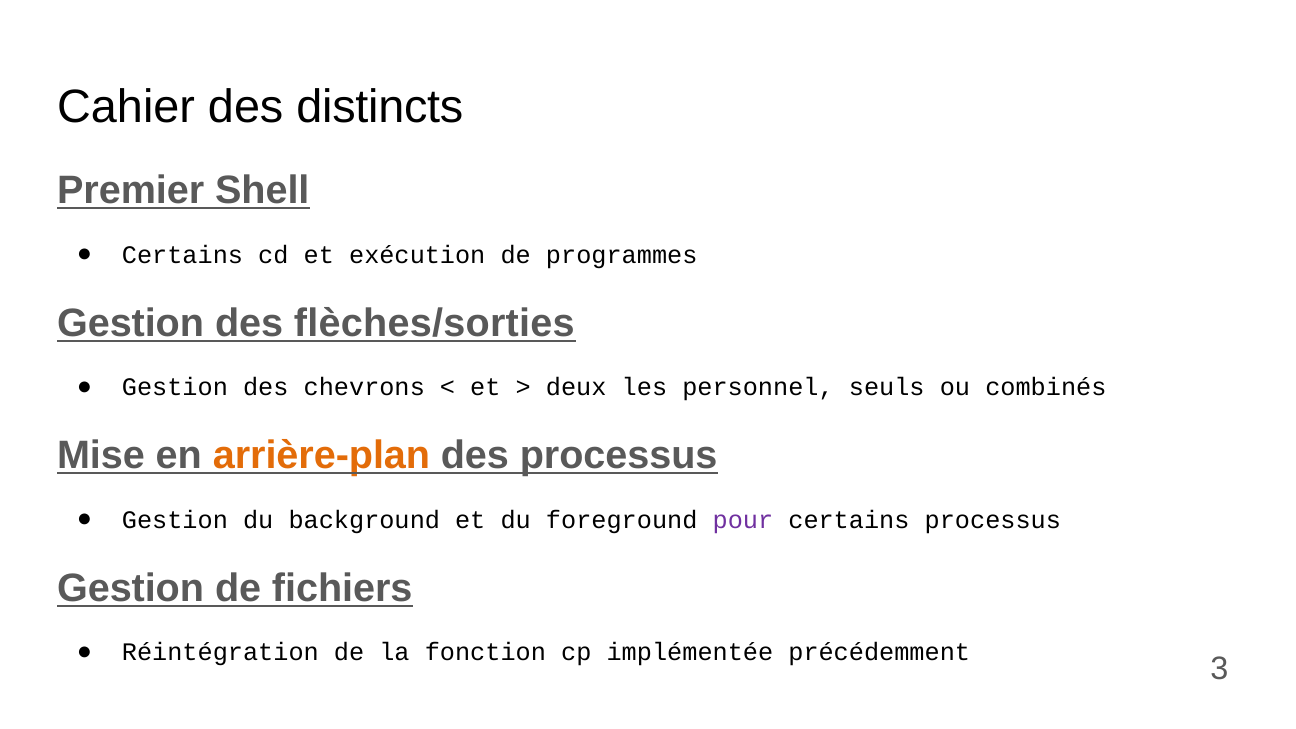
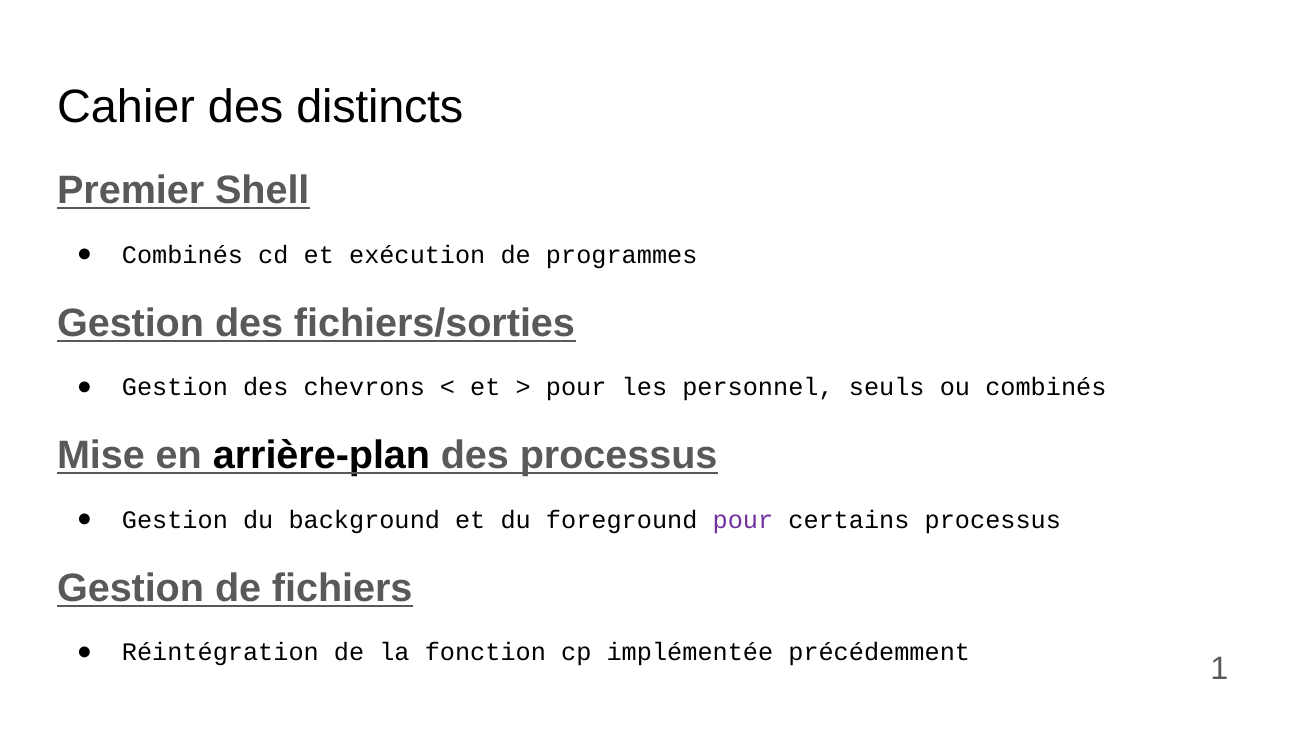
Certains: Certains -> Combinés (182, 255)
flèches/sorties: flèches/sorties -> fichiers/sorties (434, 323)
deux: deux -> pour (576, 387)
arrière-plan colour: orange -> black (321, 456)
3: 3 -> 1 (1219, 669)
